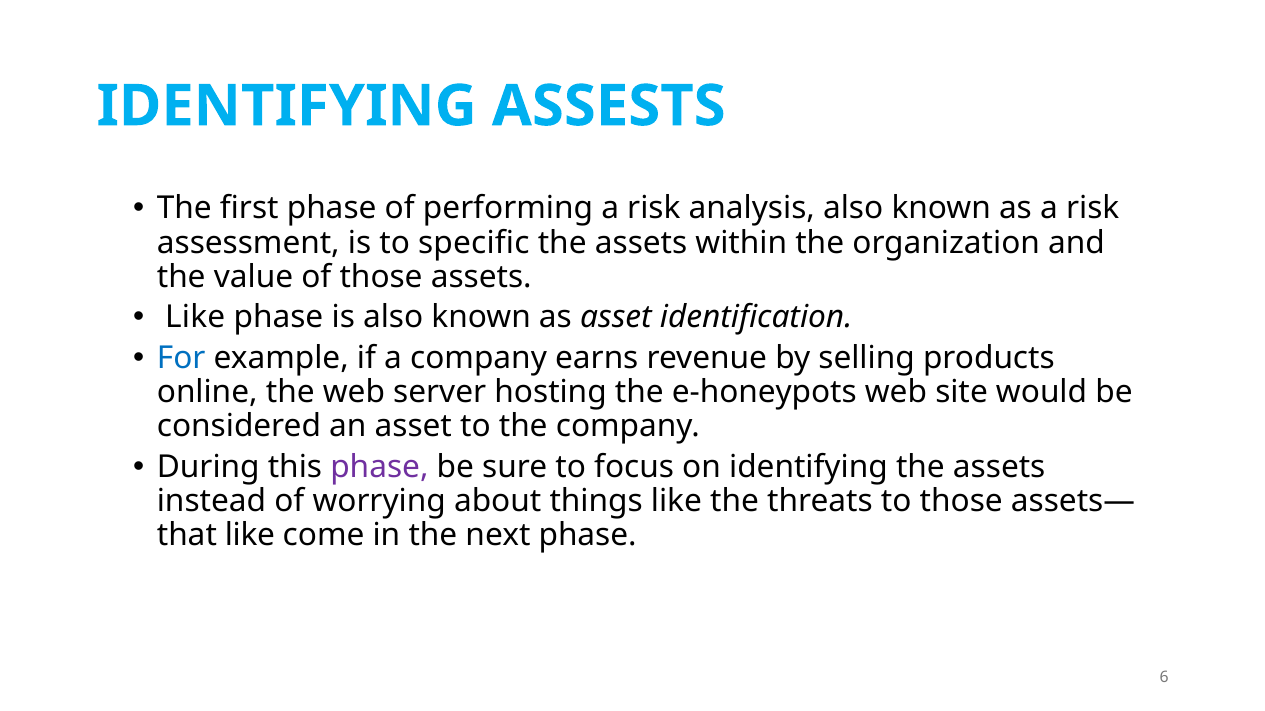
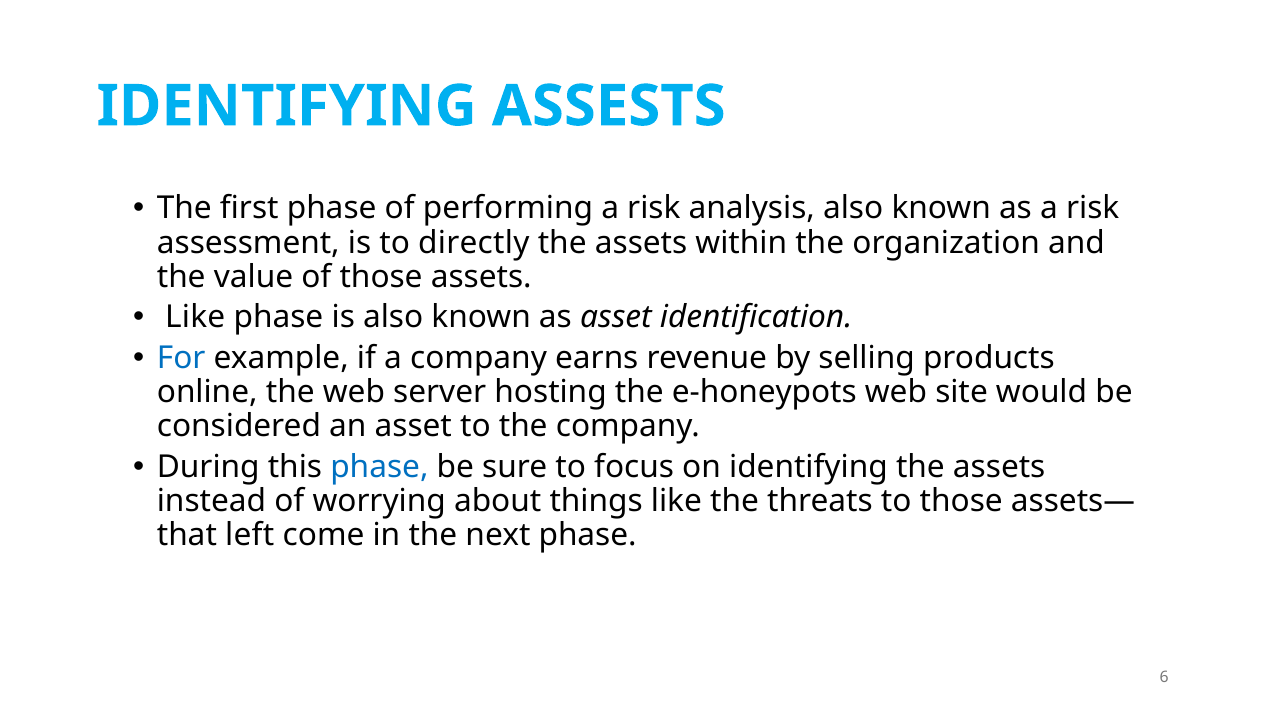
specific: specific -> directly (474, 243)
phase colour: purple -> blue (379, 467)
like: like -> left (250, 536)
